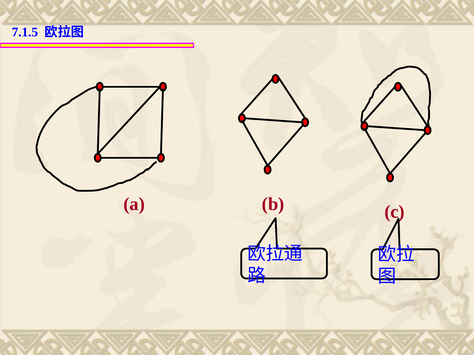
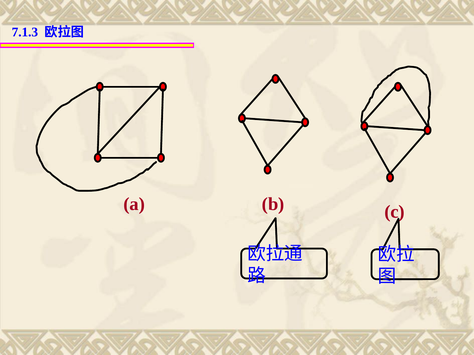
7.1.5: 7.1.5 -> 7.1.3 (25, 32)
